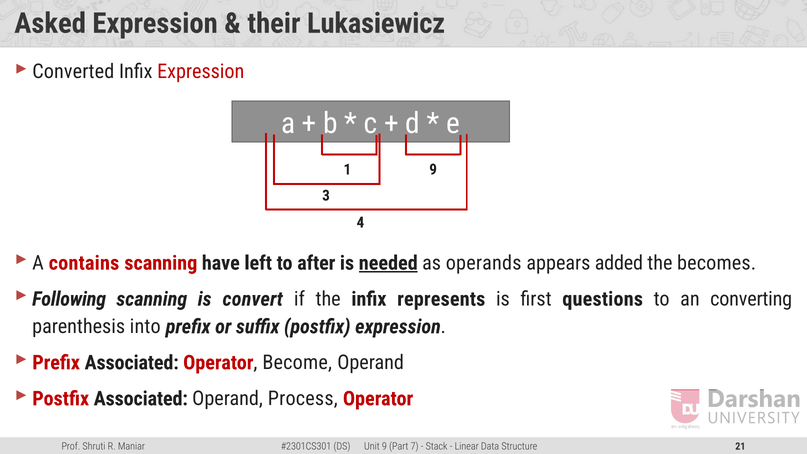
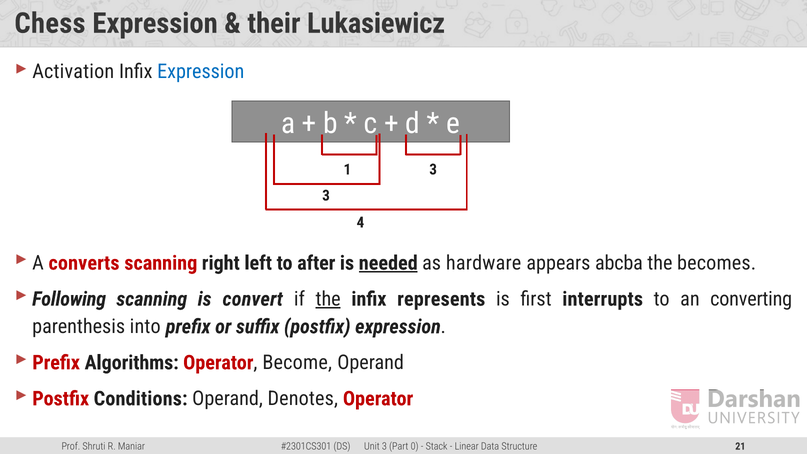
Asked: Asked -> Chess (50, 23)
Converted: Converted -> Activation (73, 72)
Expression colour: red -> blue (201, 72)
1 9: 9 -> 3 (433, 169)
contains: contains -> converts (84, 263)
have: have -> right (221, 263)
operands: operands -> hardware (484, 263)
added: added -> abcba (619, 263)
the underline: none -> present (328, 299)
questions: questions -> interrupts (603, 299)
Prefix Associated: Associated -> Algorithms (132, 363)
Postfix Associated: Associated -> Conditions (141, 399)
Process: Process -> Denotes (303, 399)
9: 9 -> 3 (384, 446)
7: 7 -> 0 (415, 446)
